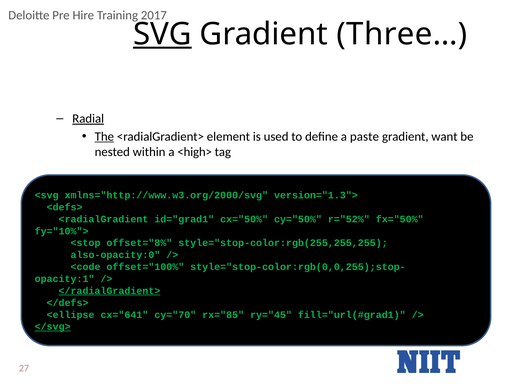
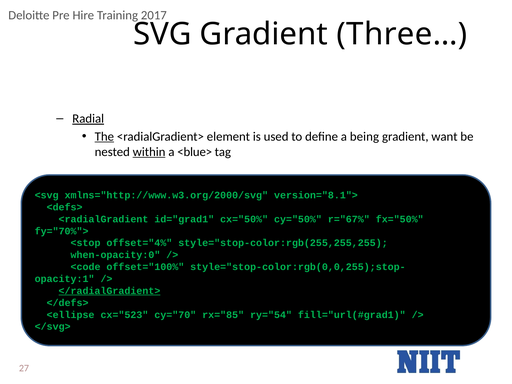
SVG underline: present -> none (162, 34)
paste: paste -> being (364, 137)
within underline: none -> present (149, 152)
<high>: <high> -> <blue> (195, 152)
version="1.3">: version="1.3"> -> version="8.1"> (316, 195)
r="52%: r="52% -> r="67% (349, 219)
fy="10%">: fy="10%"> -> fy="70%"> (62, 231)
offset="8%: offset="8% -> offset="4% (139, 243)
also-opacity:0: also-opacity:0 -> when-opacity:0 (115, 255)
cx="641: cx="641 -> cx="523 (124, 315)
ry="45: ry="45 -> ry="54 (271, 315)
</svg> underline: present -> none (53, 327)
